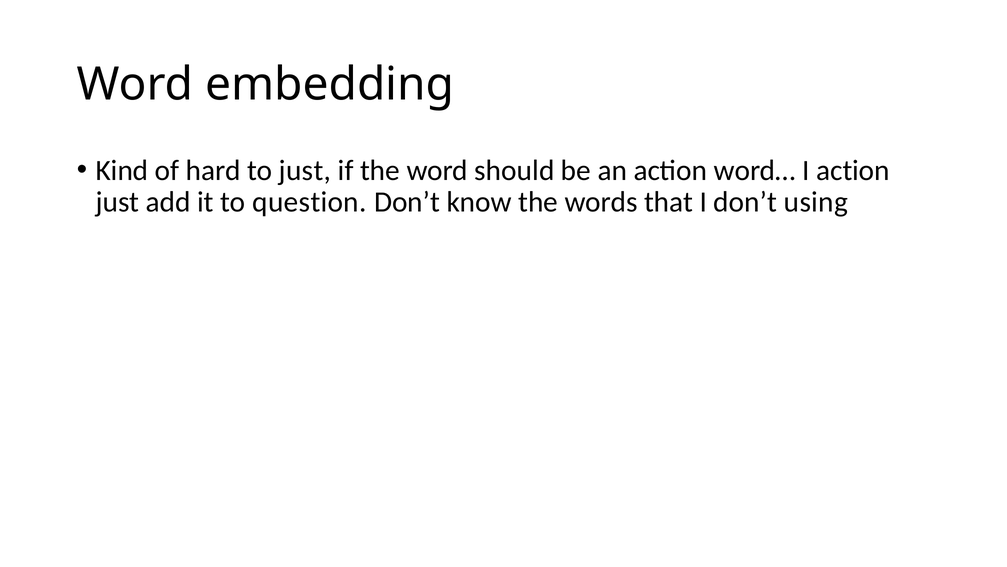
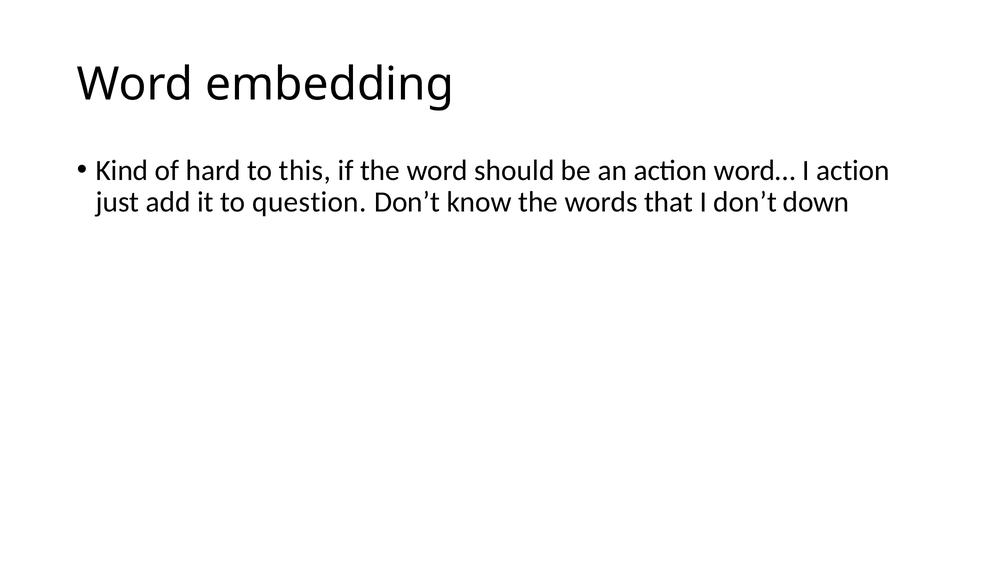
to just: just -> this (305, 170)
using: using -> down (816, 202)
